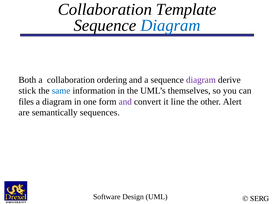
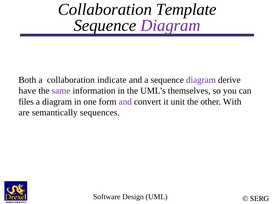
Diagram colour: blue -> purple (170, 25)
ordering: ordering -> indicate (112, 80)
stick: stick -> have (27, 91)
same colour: blue -> purple (61, 91)
line: line -> unit (178, 102)
Alert: Alert -> With (232, 102)
